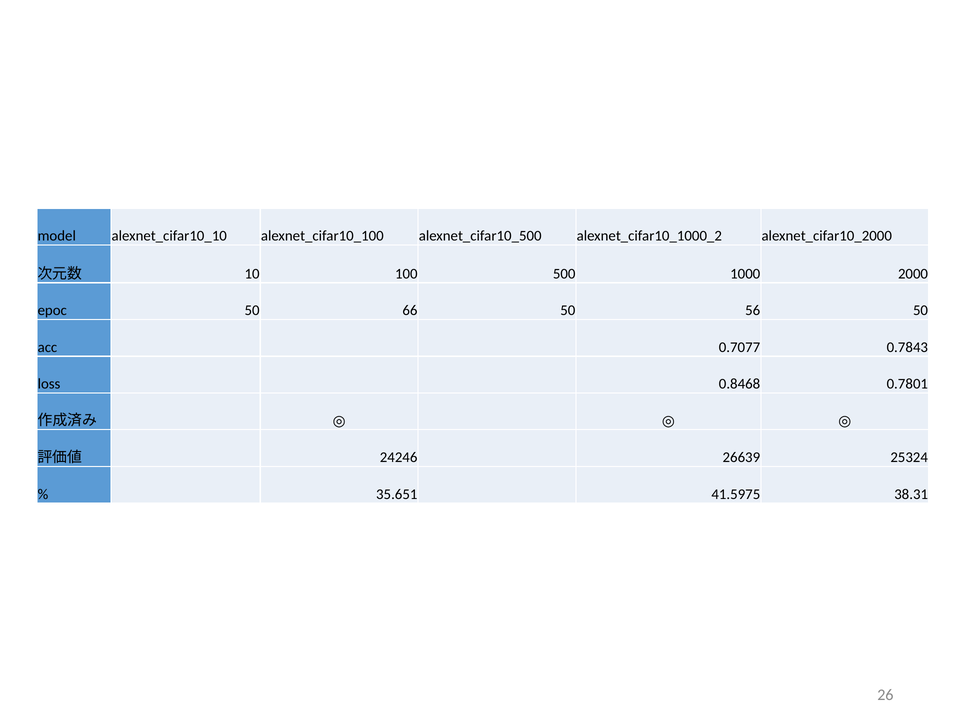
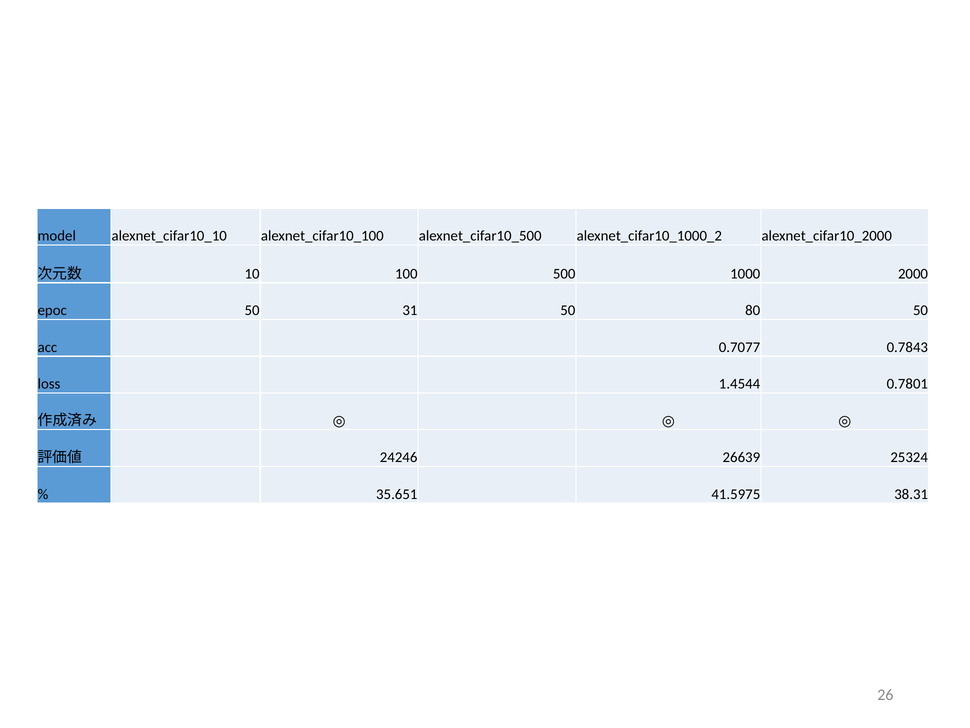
66: 66 -> 31 (410, 310)
56: 56 -> 80 (753, 310)
0.8468: 0.8468 -> 1.4544 (740, 384)
